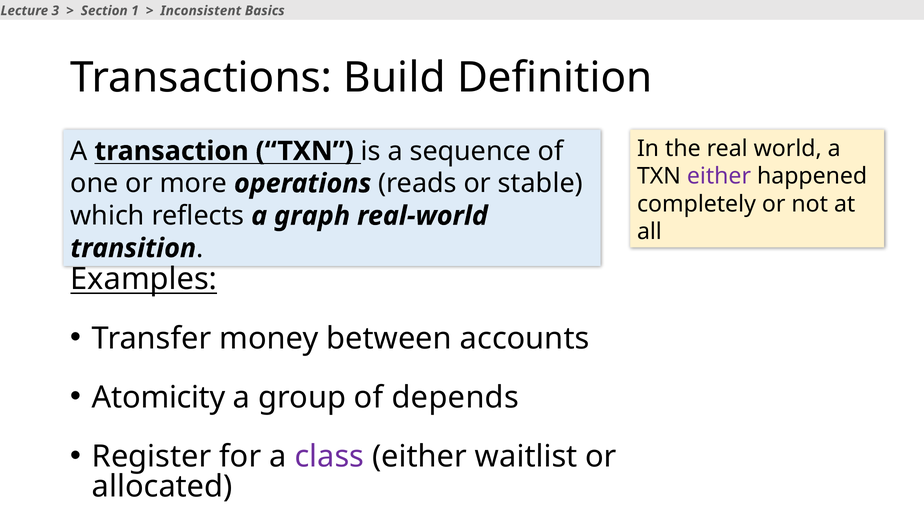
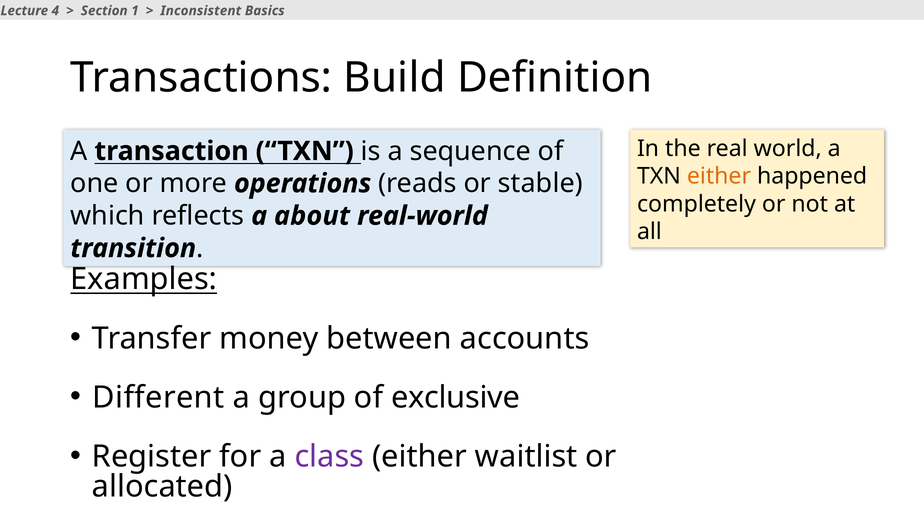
3: 3 -> 4 (55, 11)
either colour: purple -> orange (719, 176)
graph: graph -> about (312, 216)
Atomicity: Atomicity -> Different (158, 397)
depends: depends -> exclusive (456, 397)
